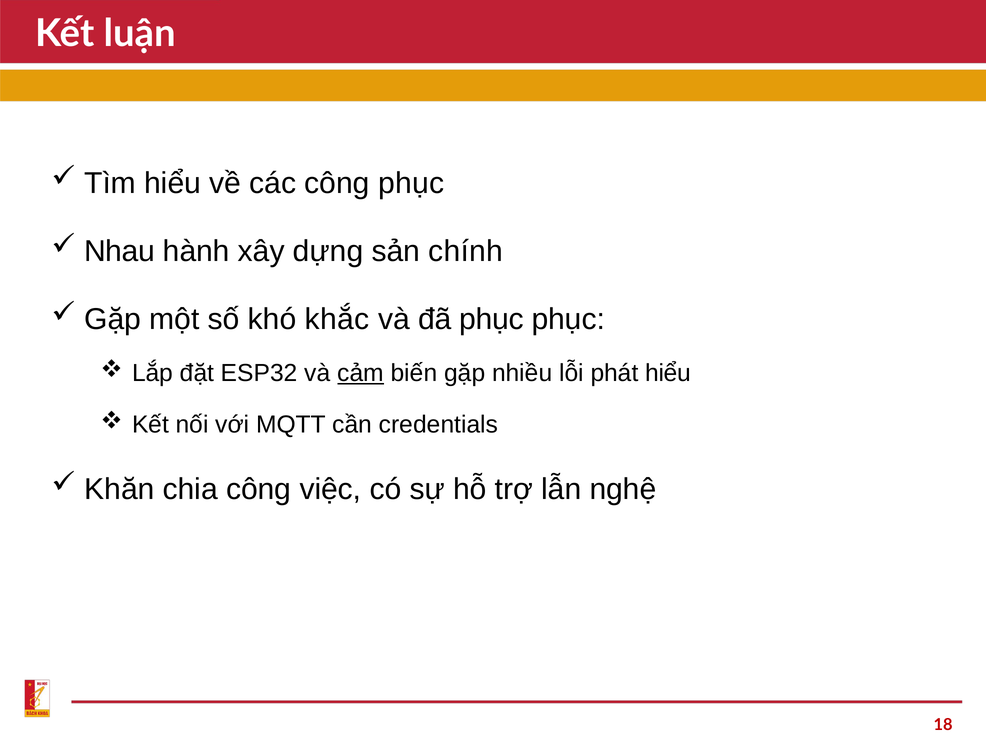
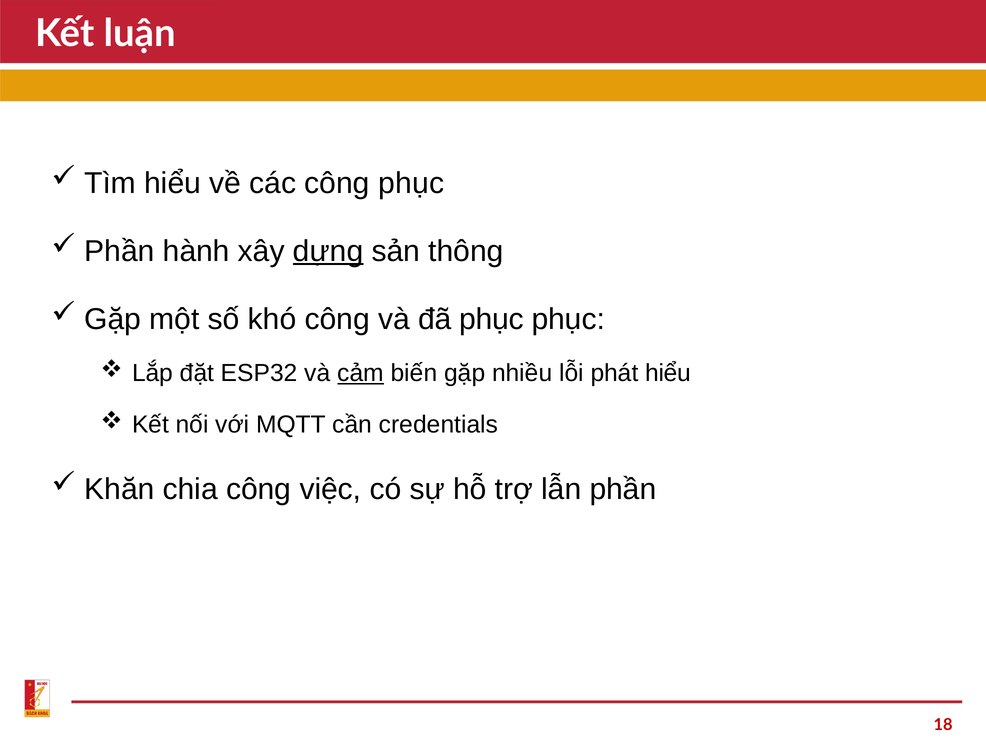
Nhau: Nhau -> Phần (119, 251)
dựng underline: none -> present (328, 251)
chính: chính -> thông (466, 251)
khó khắc: khắc -> công (337, 319)
lẫn nghệ: nghệ -> phần (623, 489)
